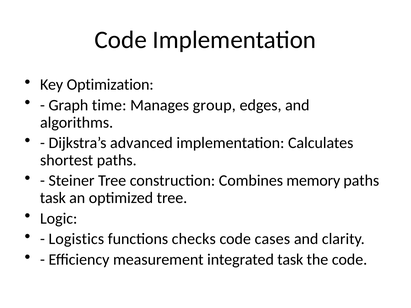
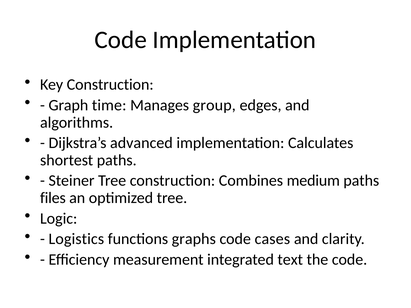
Key Optimization: Optimization -> Construction (110, 85)
memory: memory -> medium (313, 181)
task: task -> files (53, 198)
checks: checks -> graphs (194, 239)
integrated task: task -> text (290, 260)
